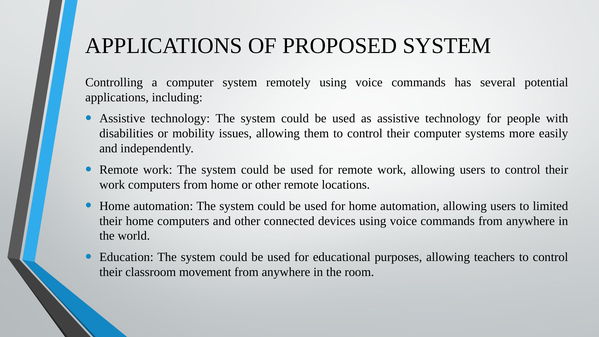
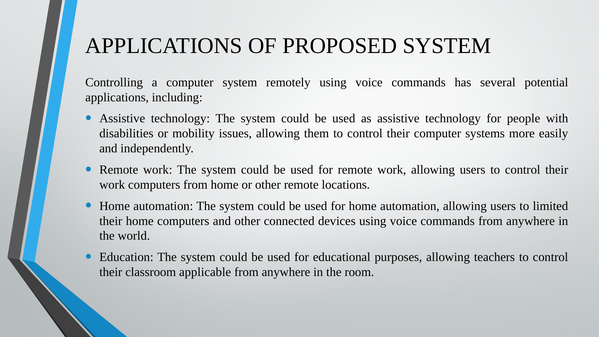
movement: movement -> applicable (205, 272)
